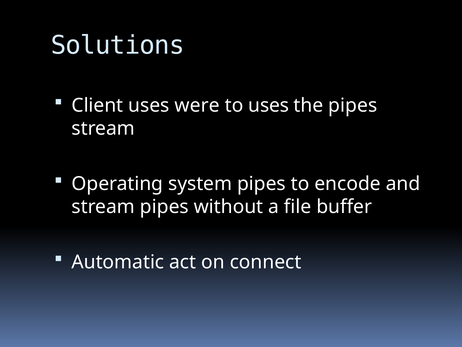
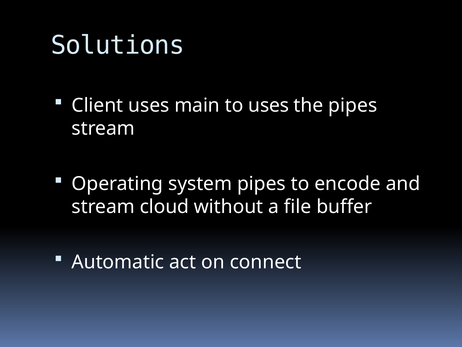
were: were -> main (197, 105)
stream pipes: pipes -> cloud (164, 207)
